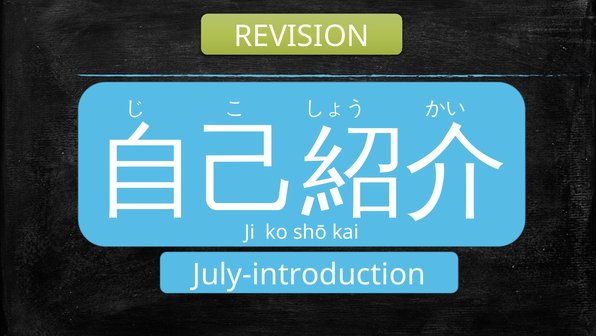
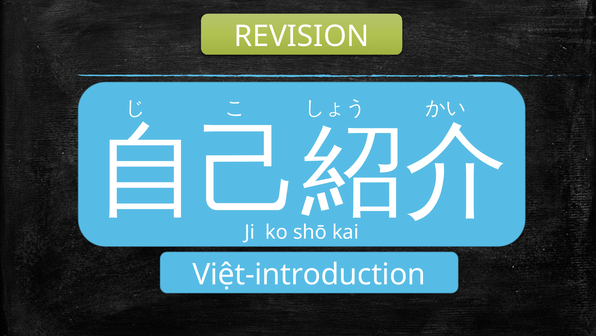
July-introduction: July-introduction -> Việt-introduction (309, 274)
